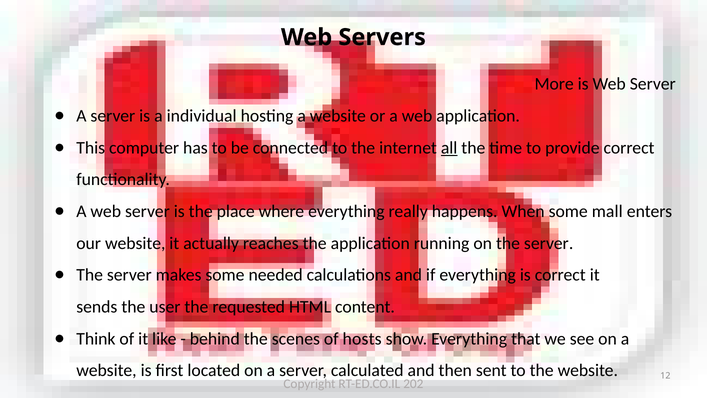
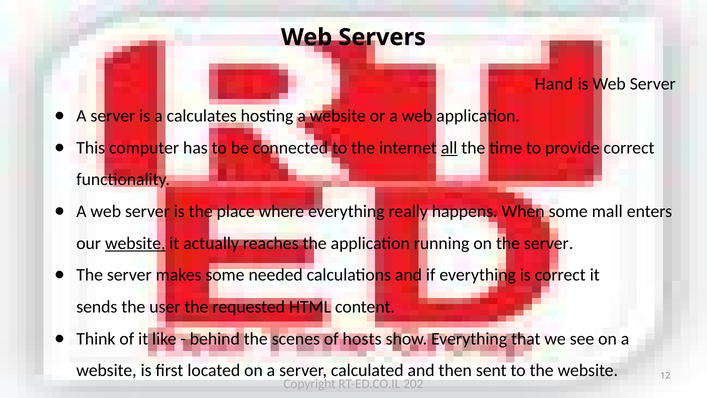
More: More -> Hand (554, 84)
individual: individual -> calculates (202, 116)
website underline: none -> present (135, 243)
